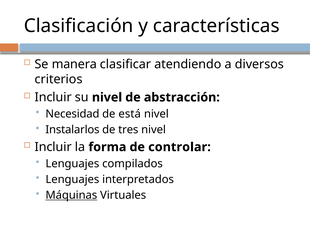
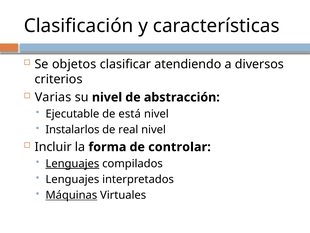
manera: manera -> objetos (74, 64)
Incluir: Incluir -> Varias (53, 97)
Necesidad: Necesidad -> Ejecutable (72, 114)
tres: tres -> real (128, 129)
Lenguajes underline: none -> present (72, 163)
